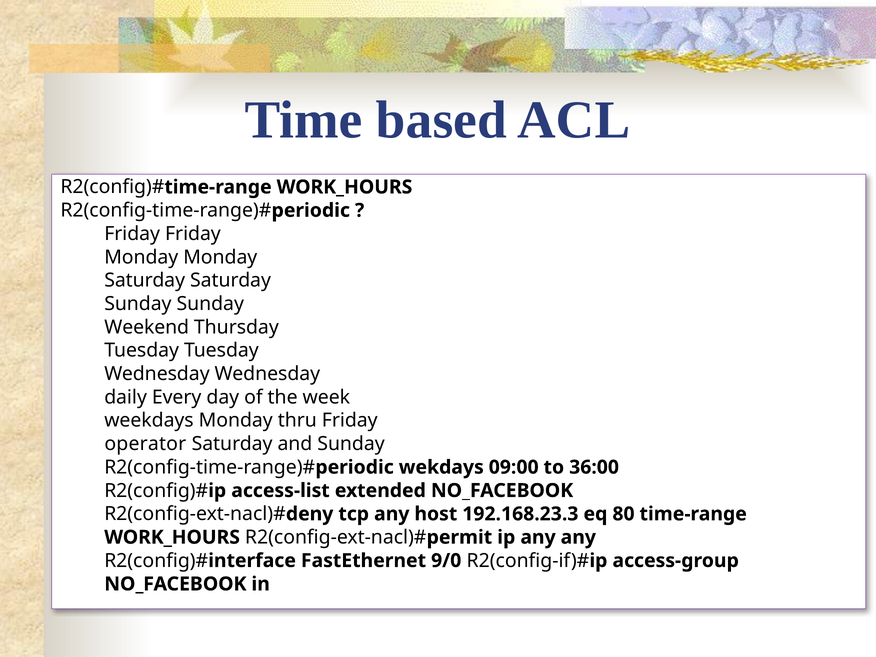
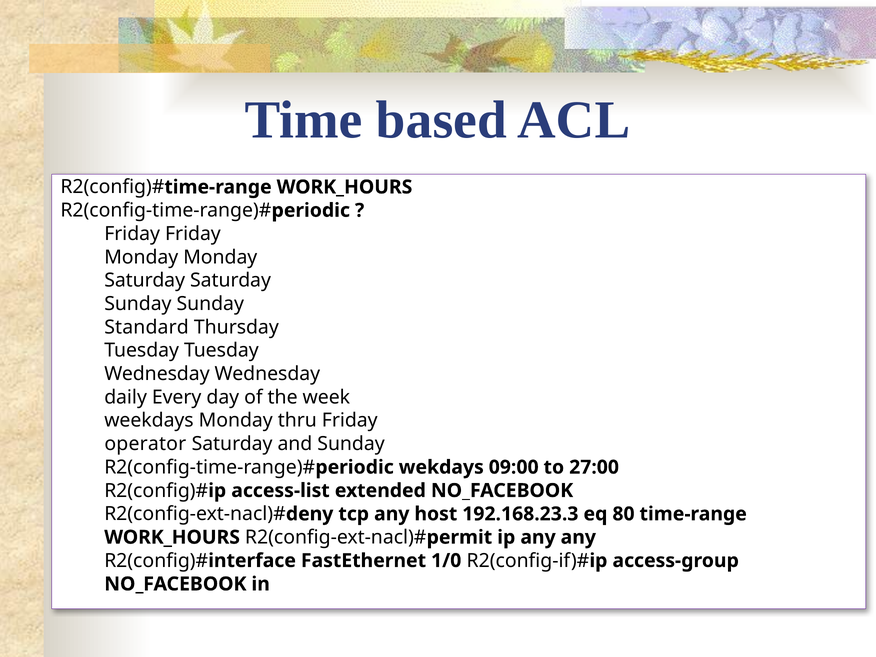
Weekend: Weekend -> Standard (147, 327)
36:00: 36:00 -> 27:00 (594, 467)
9/0: 9/0 -> 1/0 (446, 561)
